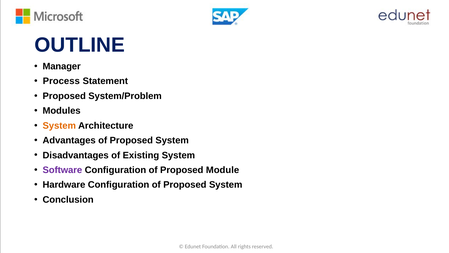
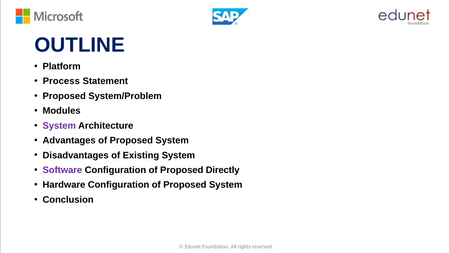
Manager: Manager -> Platform (62, 66)
System colour: orange -> purple (59, 125)
Module: Module -> Directly (223, 170)
